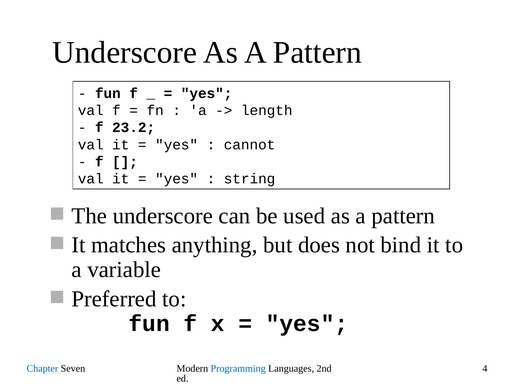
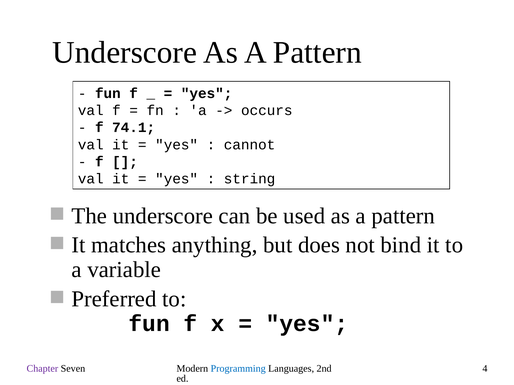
length: length -> occurs (267, 111)
23.2: 23.2 -> 74.1 (134, 128)
Chapter colour: blue -> purple (42, 369)
